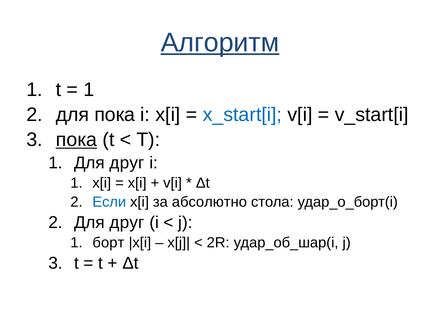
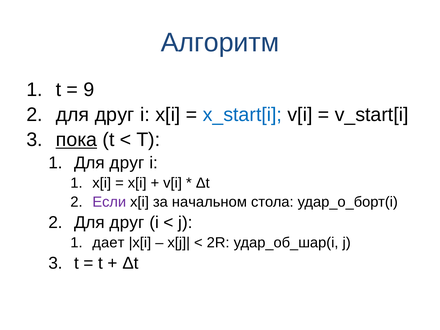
Алгоритм underline: present -> none (220, 43)
1: 1 -> 9 (89, 90)
пока: пока -> друг (115, 115)
Если colour: blue -> purple (109, 202)
абсолютно: абсолютно -> начальном (209, 202)
борт: борт -> дает (108, 243)
